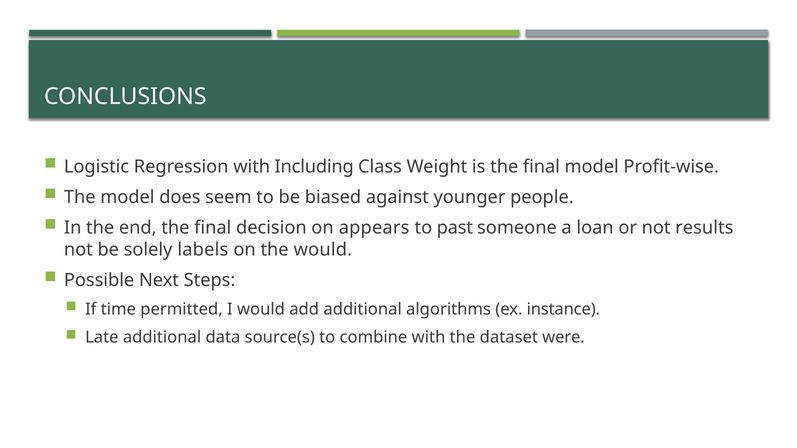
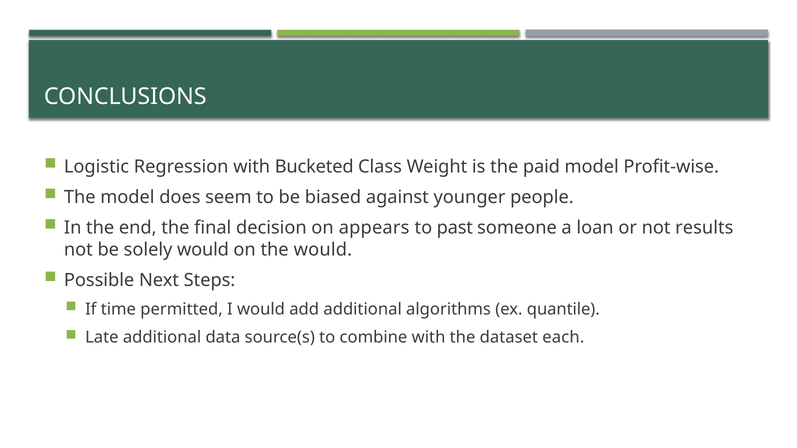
Including: Including -> Bucketed (314, 167)
is the final: final -> paid (541, 167)
solely labels: labels -> would (203, 250)
instance: instance -> quantile (563, 309)
were: were -> each (563, 338)
